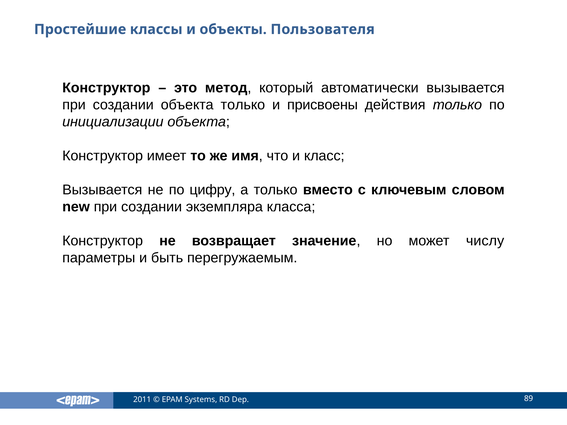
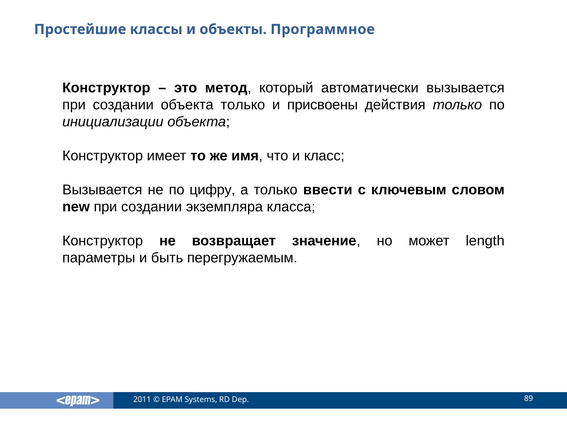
Пользователя: Пользователя -> Программное (323, 29)
вместо: вместо -> ввести (328, 190)
числу: числу -> length (485, 241)
